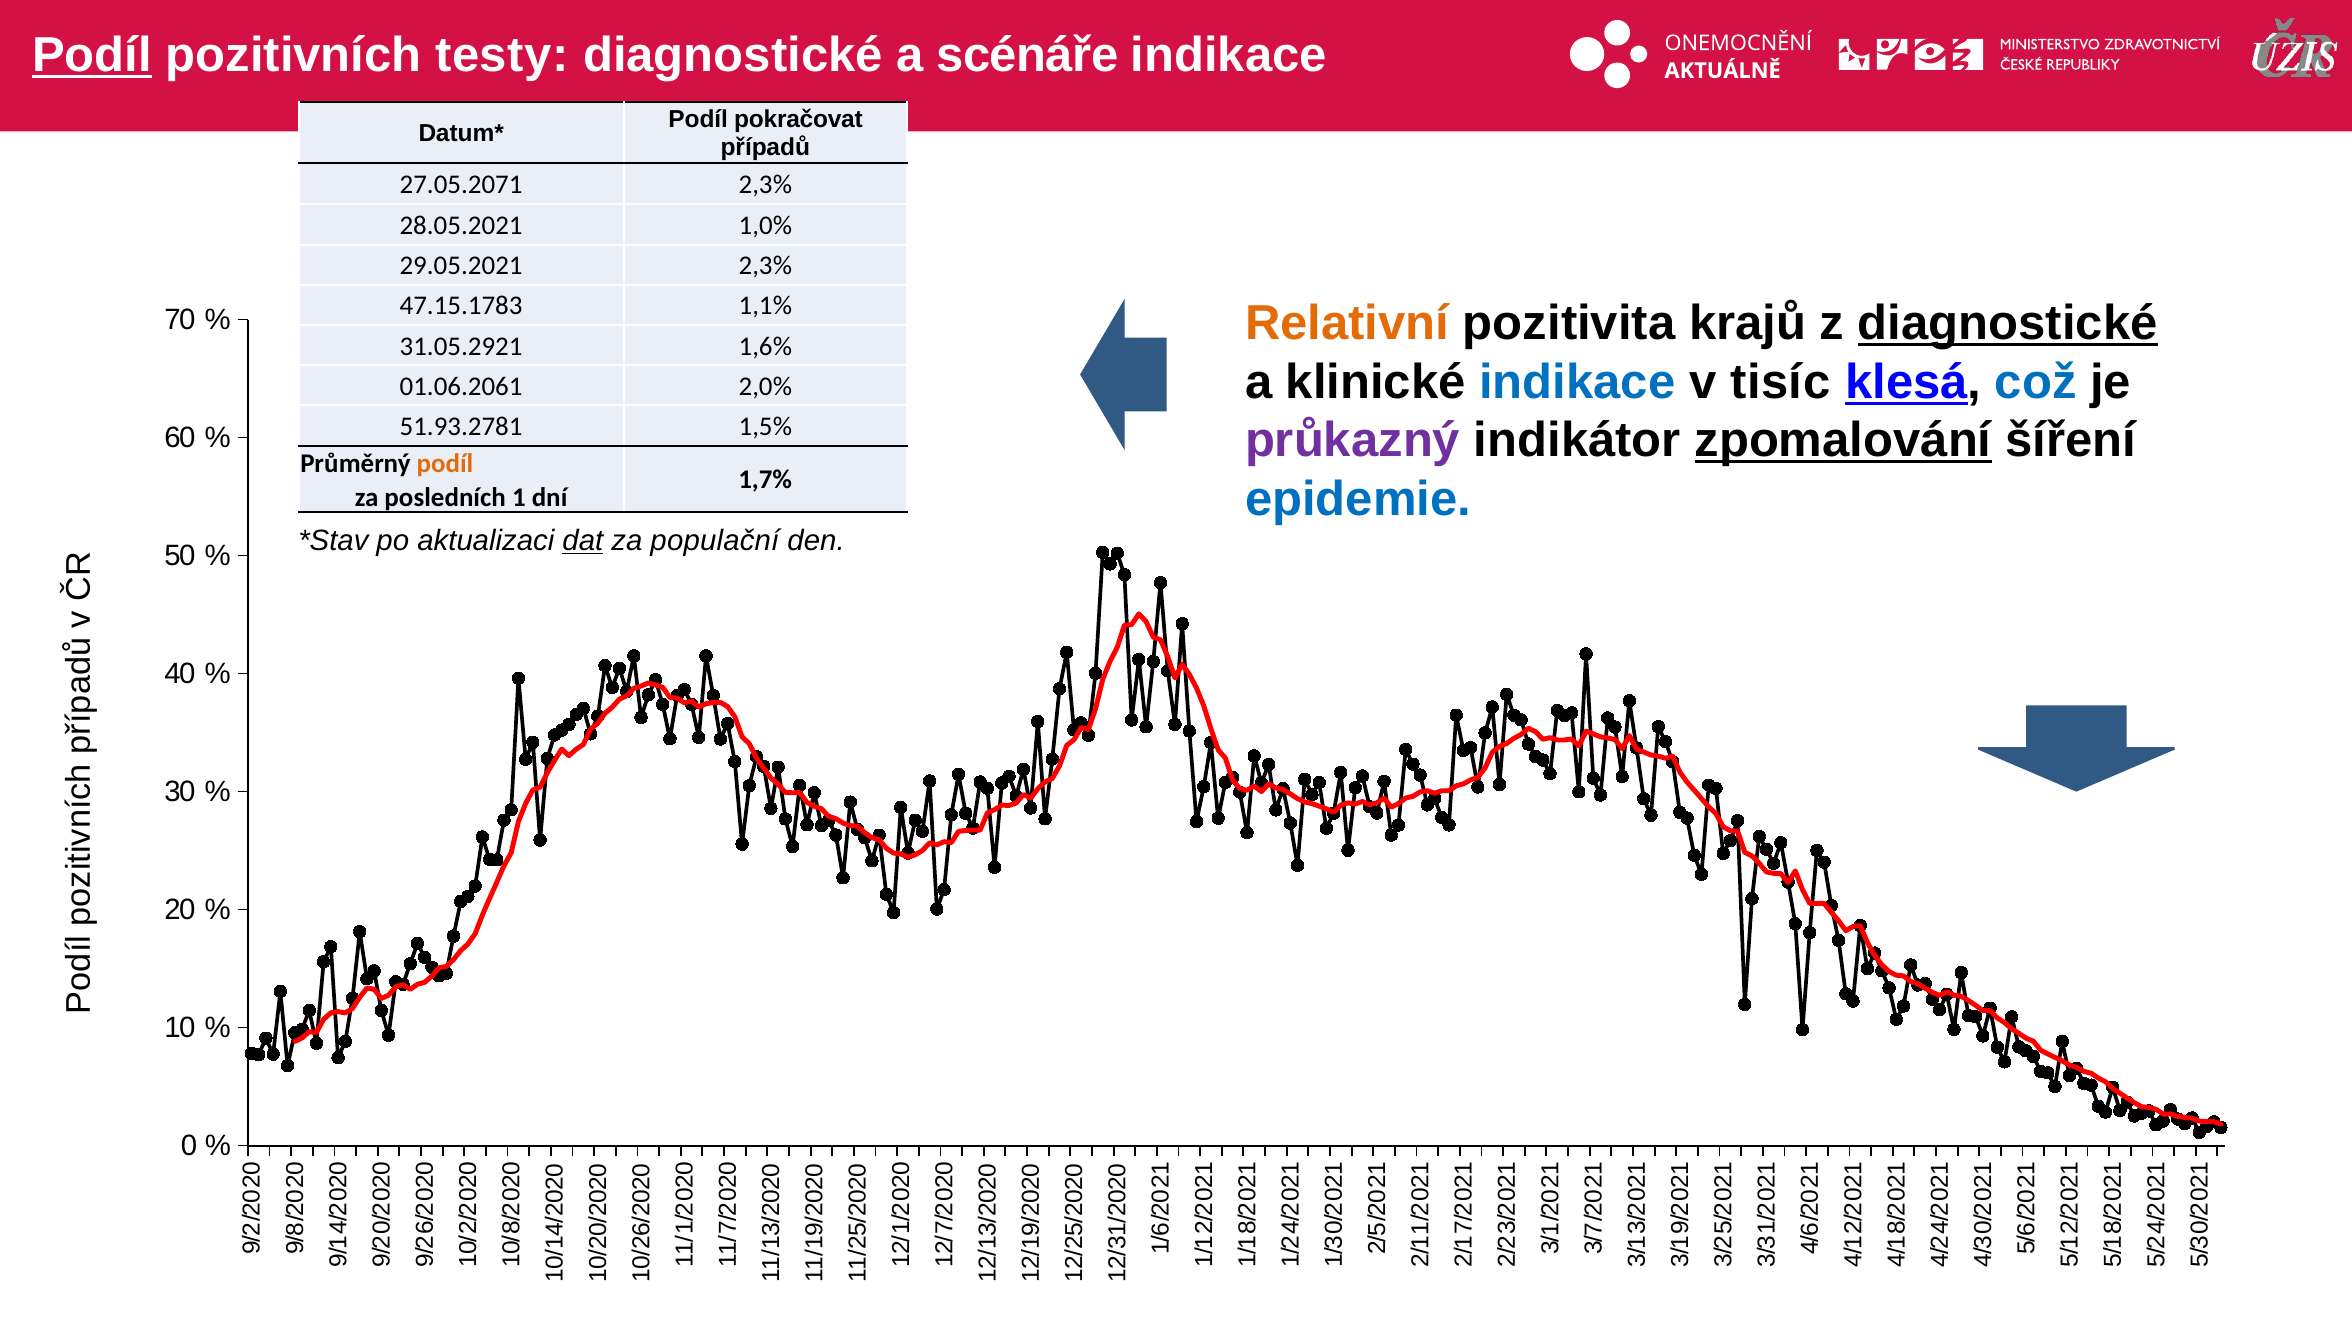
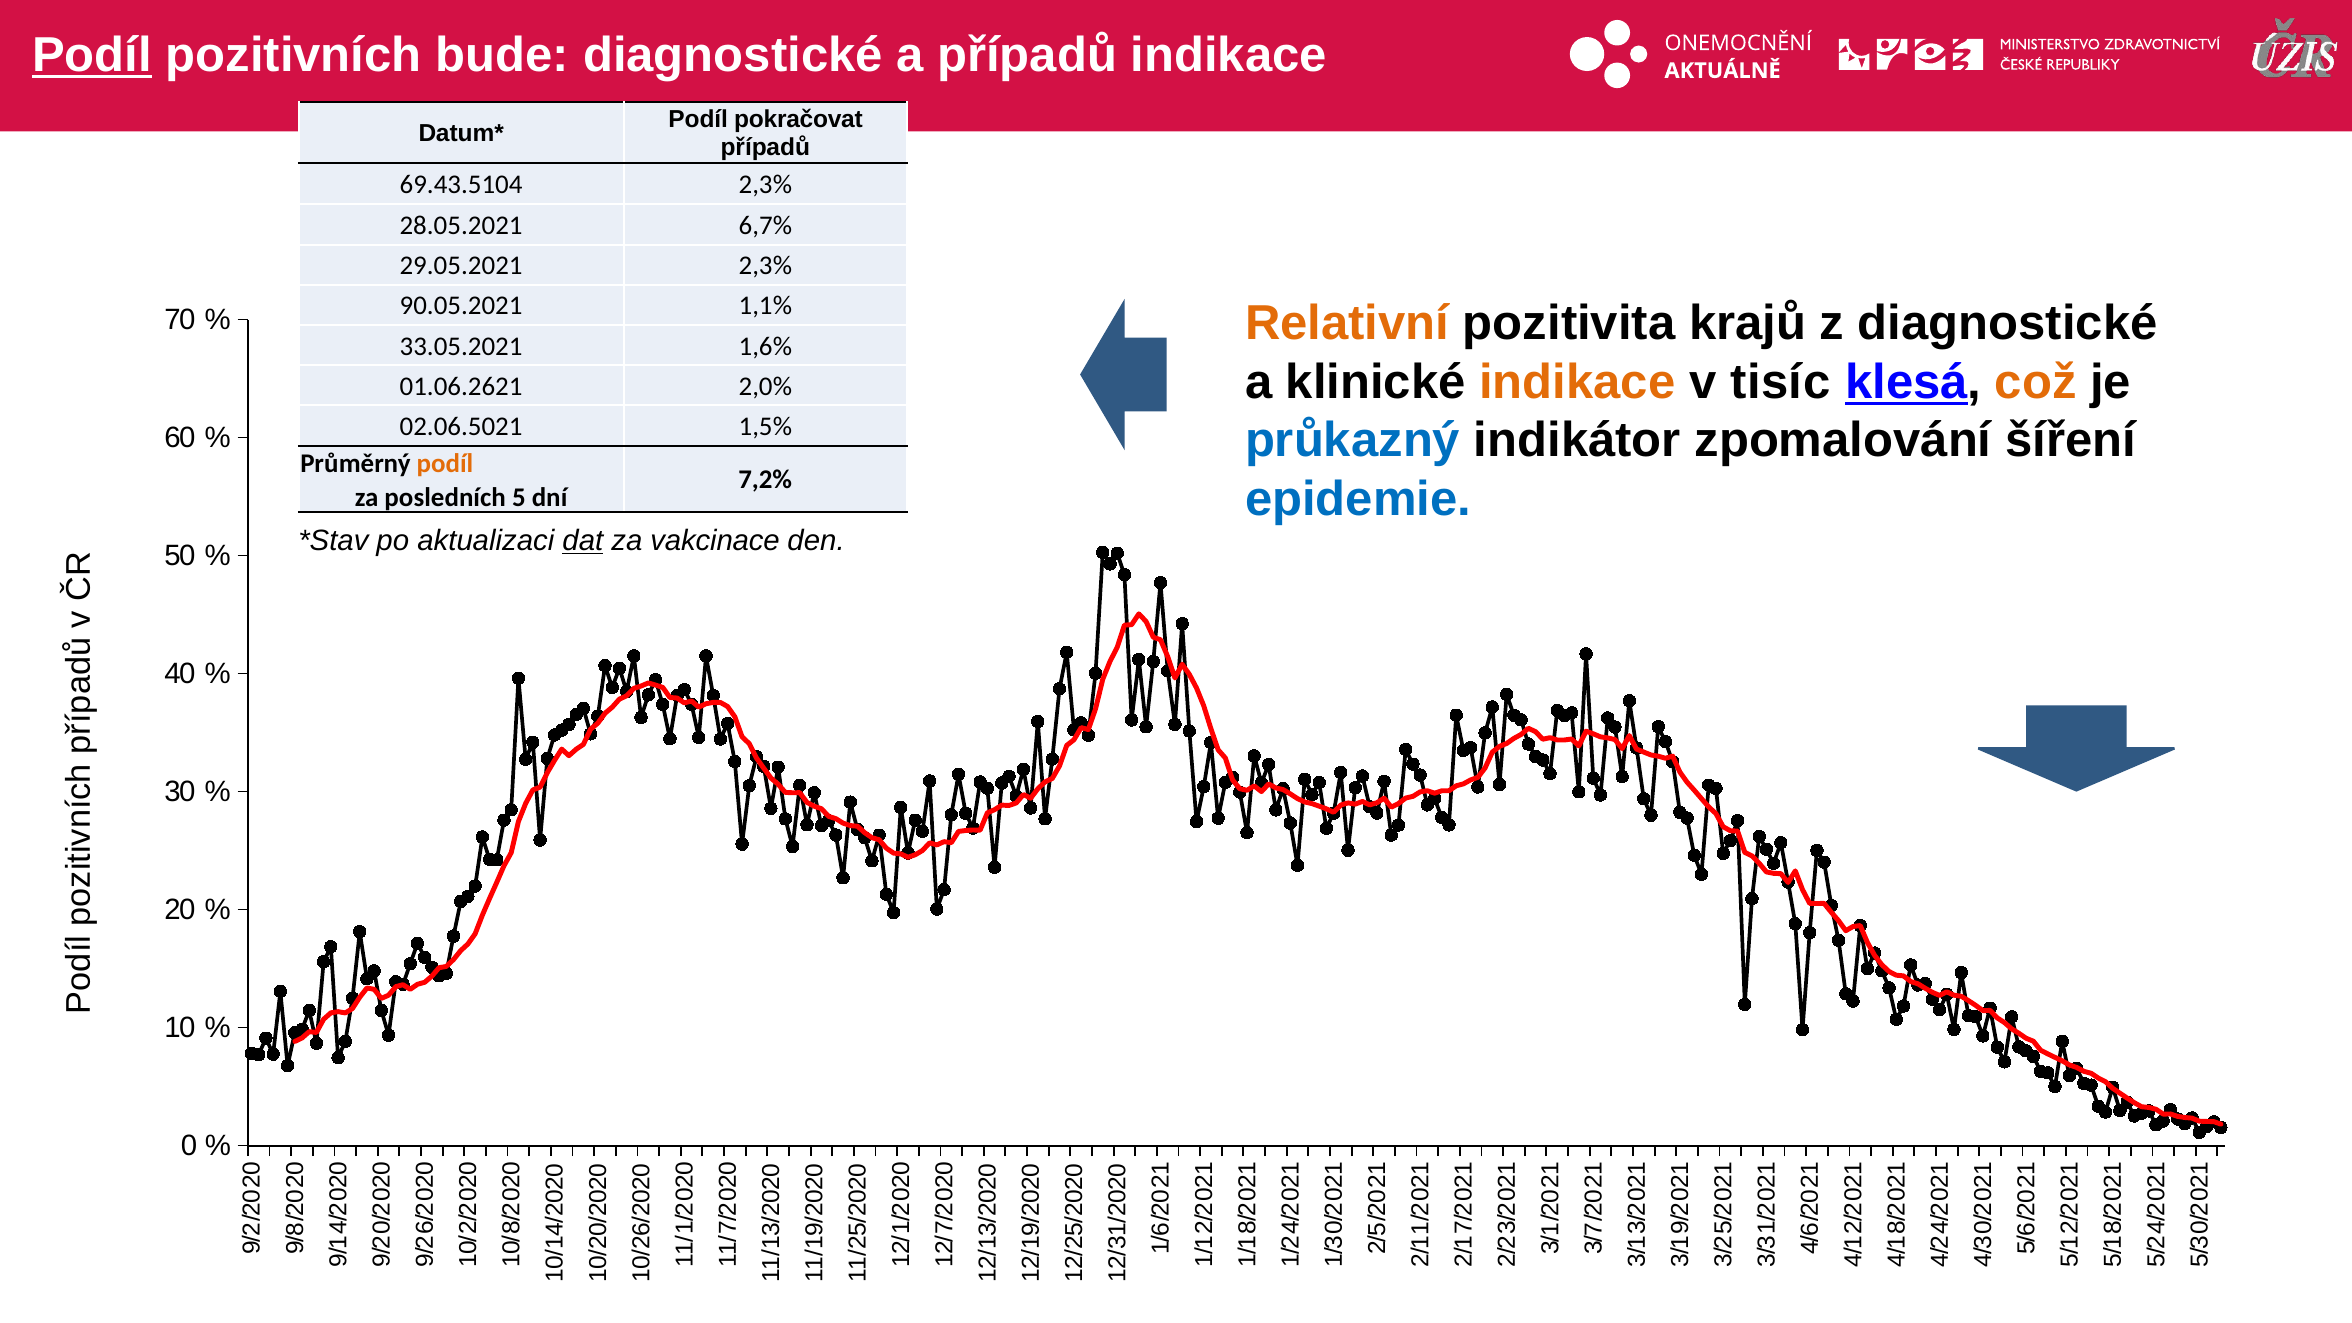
testy: testy -> bude (502, 55)
a scénáře: scénáře -> případů (1027, 55)
27.05.2071: 27.05.2071 -> 69.43.5104 (461, 185)
1,0%: 1,0% -> 6,7% (765, 226)
47.15.1783: 47.15.1783 -> 90.05.2021 (461, 306)
diagnostické underline: present -> none (2008, 323)
31.05.2921: 31.05.2921 -> 33.05.2021 (461, 346)
indikace colour: blue -> orange (1577, 382)
což colour: blue -> orange (2036, 382)
01.06.2061: 01.06.2061 -> 01.06.2621 (461, 386)
51.93.2781: 51.93.2781 -> 02.06.5021 (461, 427)
průkazný colour: purple -> blue (1353, 441)
zpomalování underline: present -> none (1843, 441)
1,7%: 1,7% -> 7,2% (765, 480)
posledních 1: 1 -> 5 (519, 497)
populační: populační -> vakcinace (715, 541)
